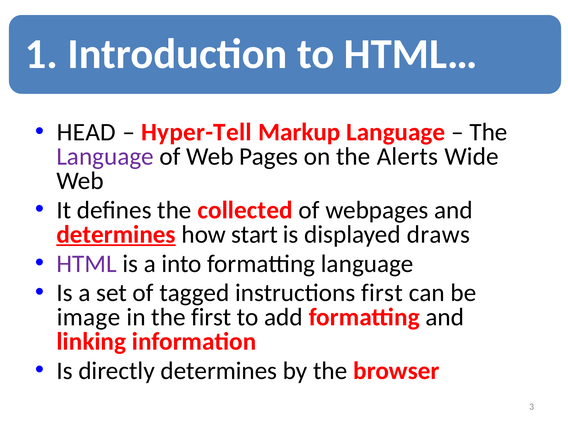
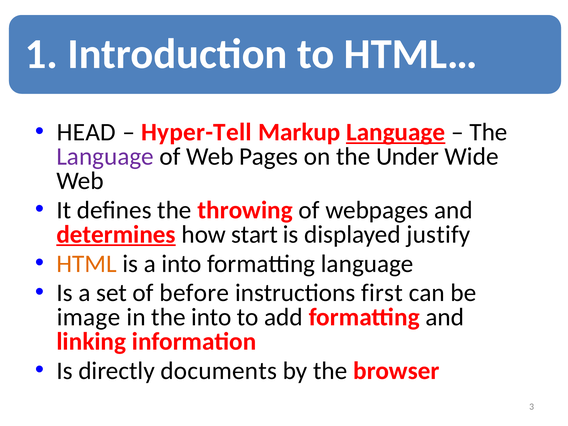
Language underline: none -> present (396, 132)
Alerts: Alerts -> Under (408, 157)
collected: collected -> throwing (245, 210)
draws: draws -> justify (438, 234)
HTML colour: purple -> orange (87, 264)
tagged: tagged -> before (194, 293)
the first: first -> into (211, 317)
directly determines: determines -> documents (219, 371)
